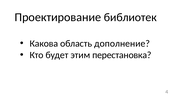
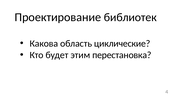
дополнение: дополнение -> циклические (122, 44)
